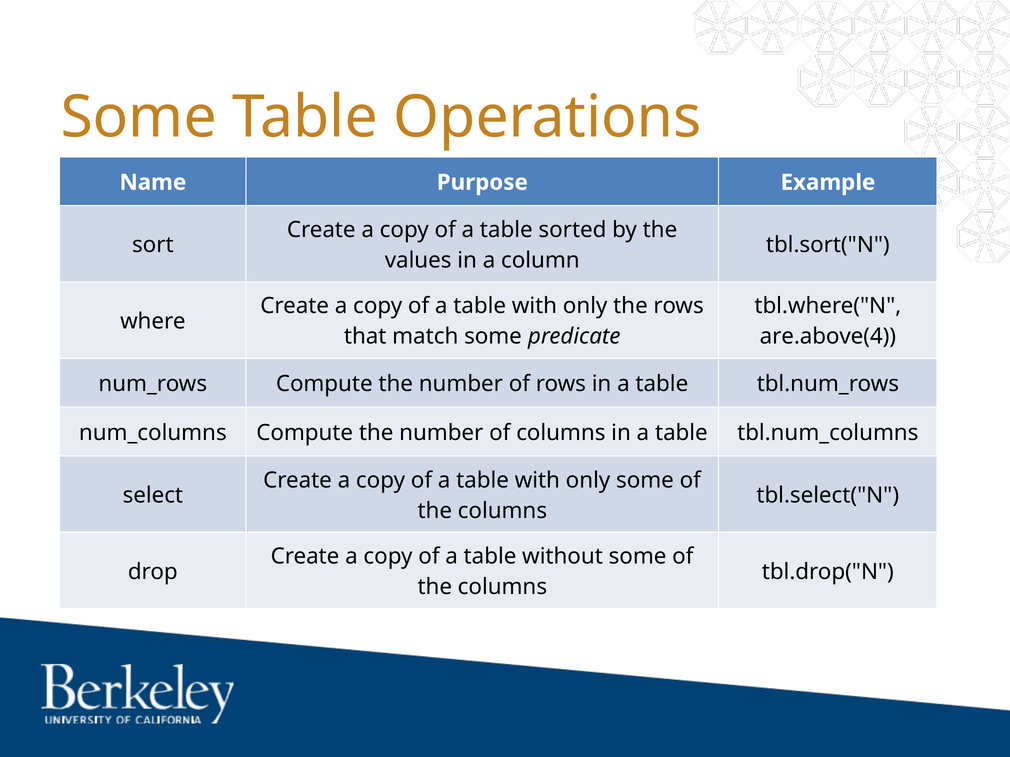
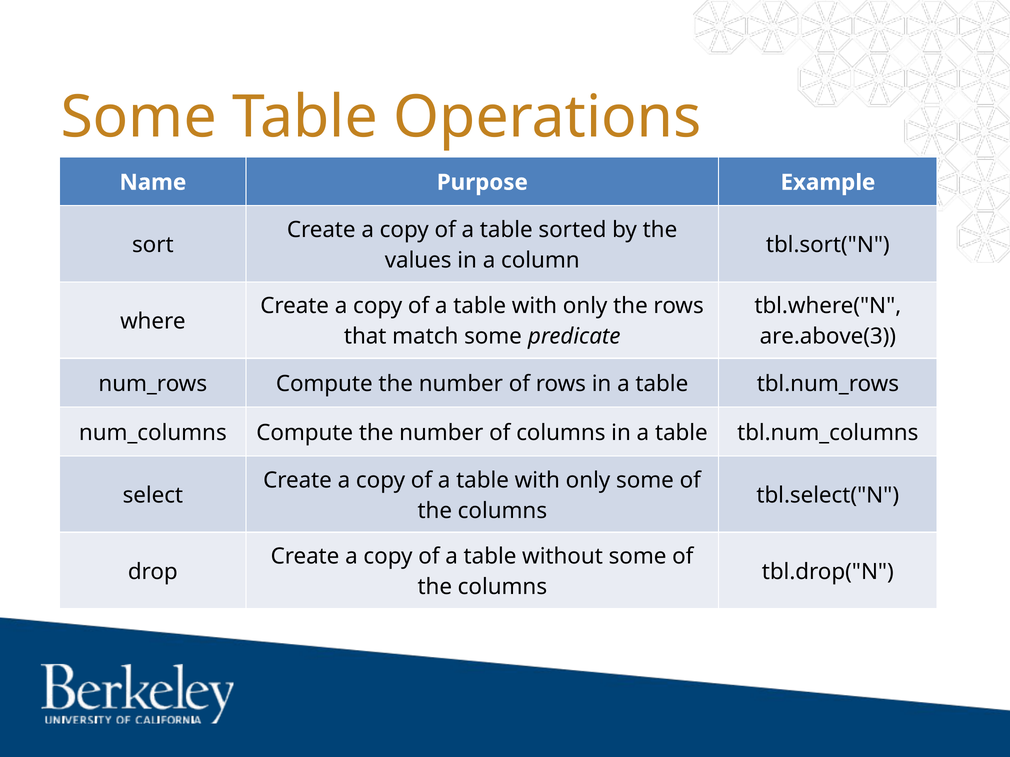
are.above(4: are.above(4 -> are.above(3 (828, 337)
